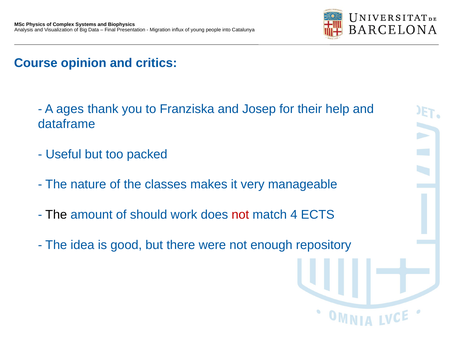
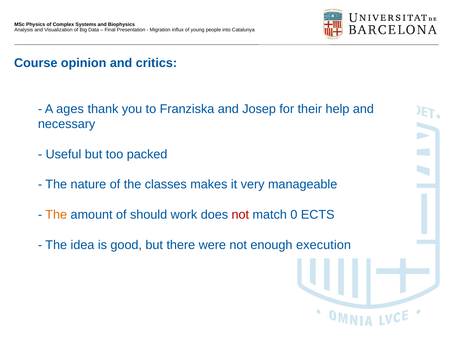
dataframe: dataframe -> necessary (67, 124)
The colour: black -> orange (56, 215)
4: 4 -> 0 (294, 215)
repository: repository -> execution (324, 245)
